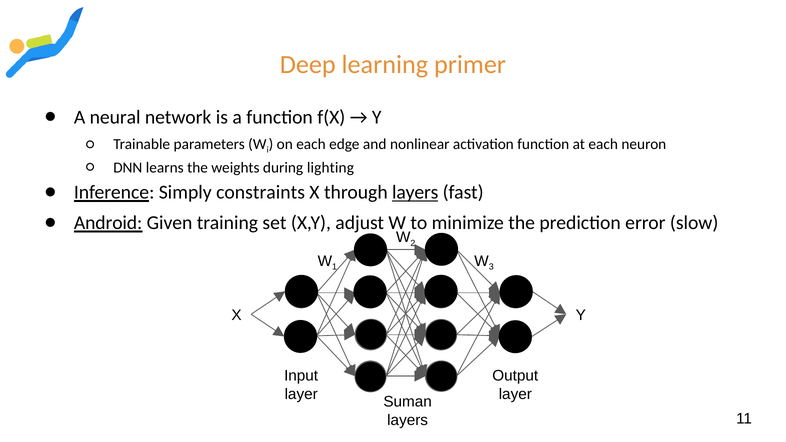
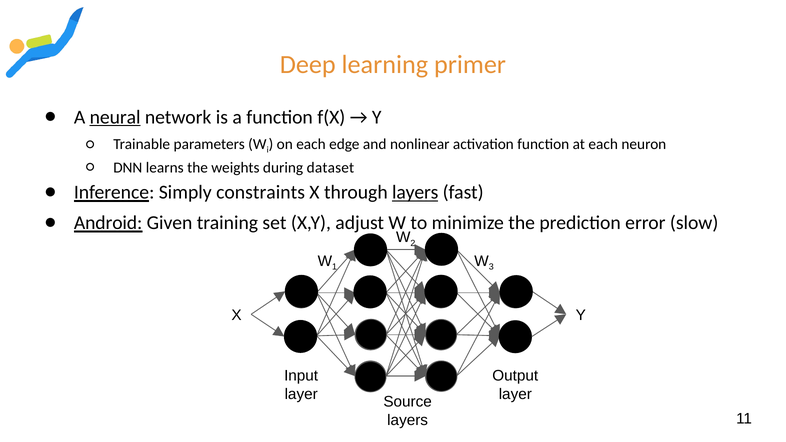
neural underline: none -> present (115, 117)
lighting: lighting -> dataset (330, 168)
Suman: Suman -> Source (408, 402)
